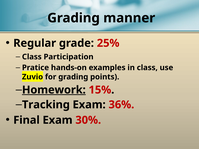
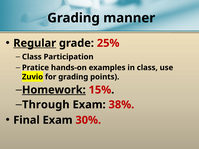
Regular underline: none -> present (35, 43)
Tracking: Tracking -> Through (46, 105)
36%: 36% -> 38% (121, 105)
